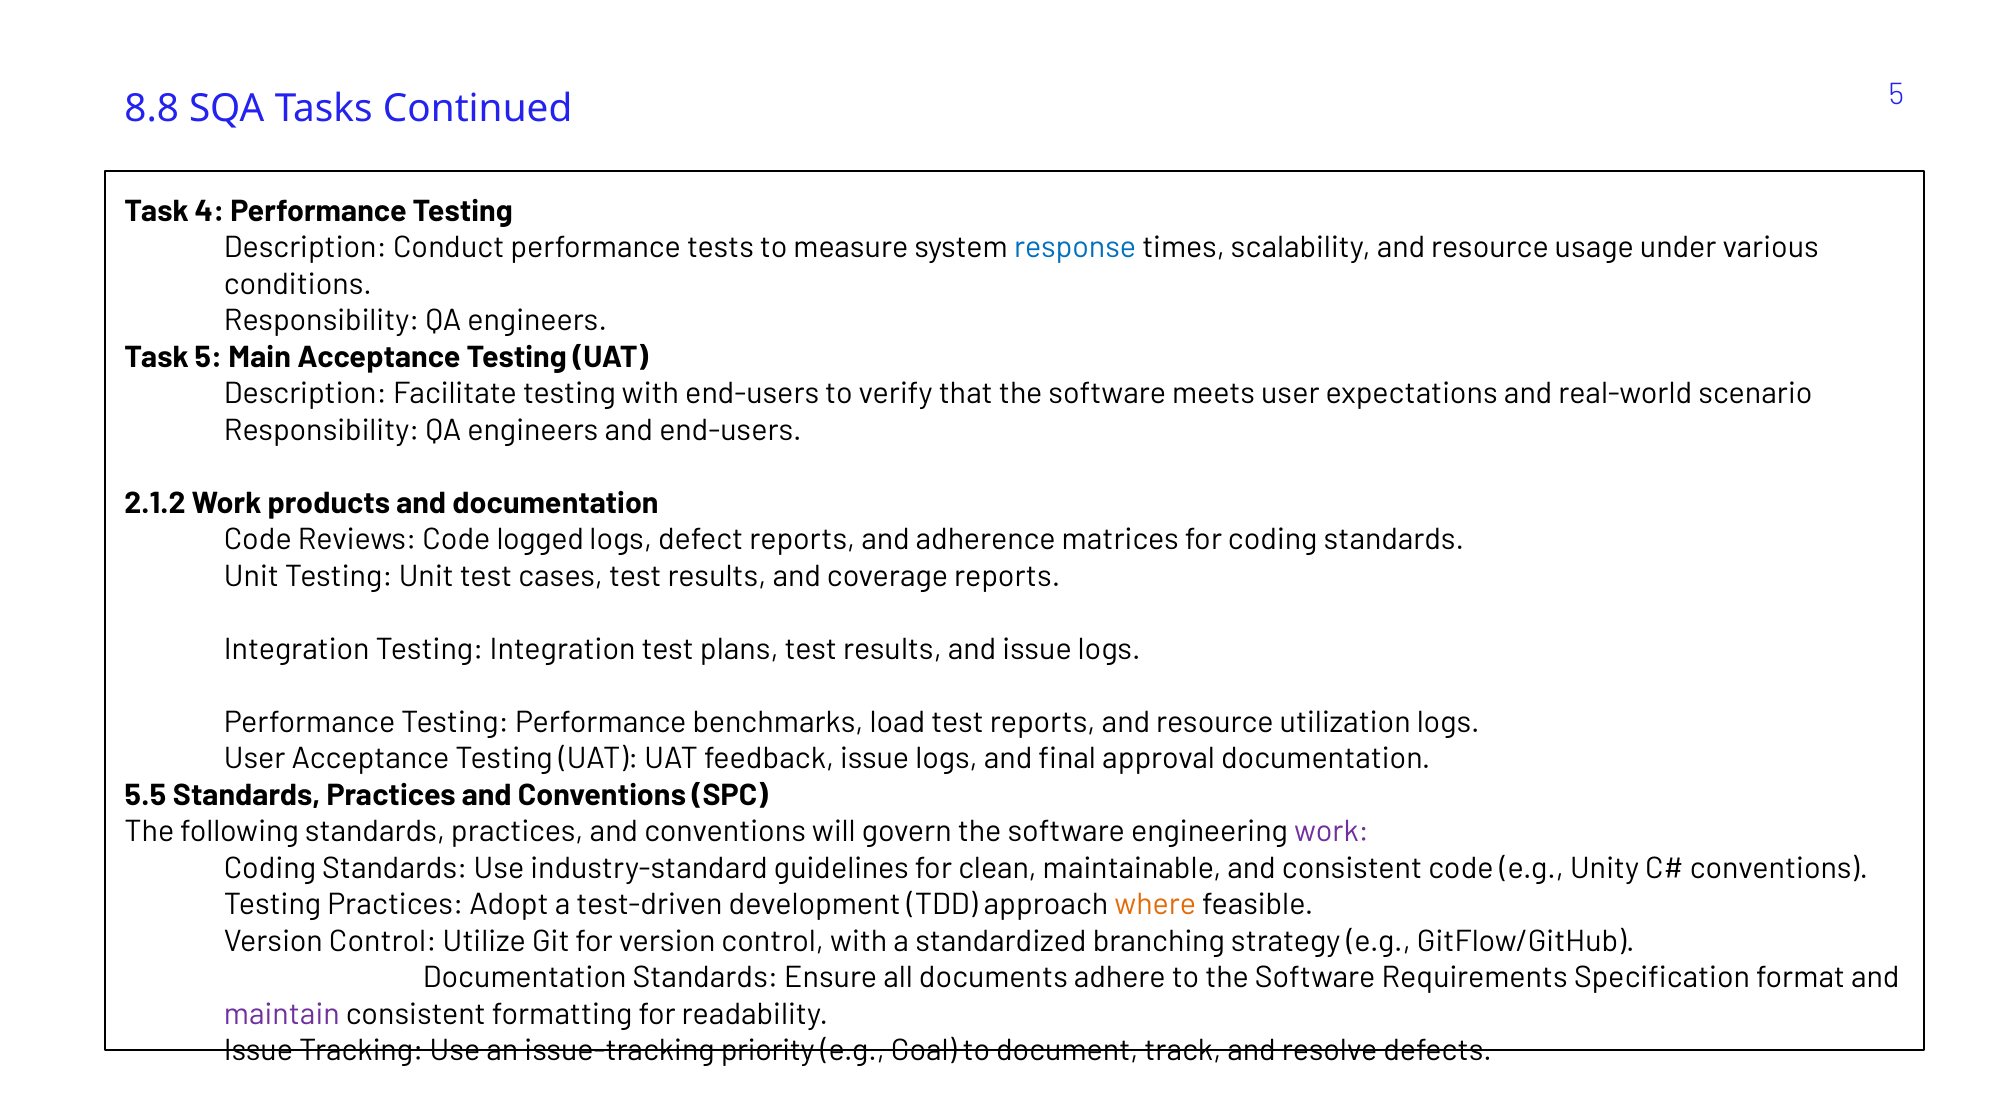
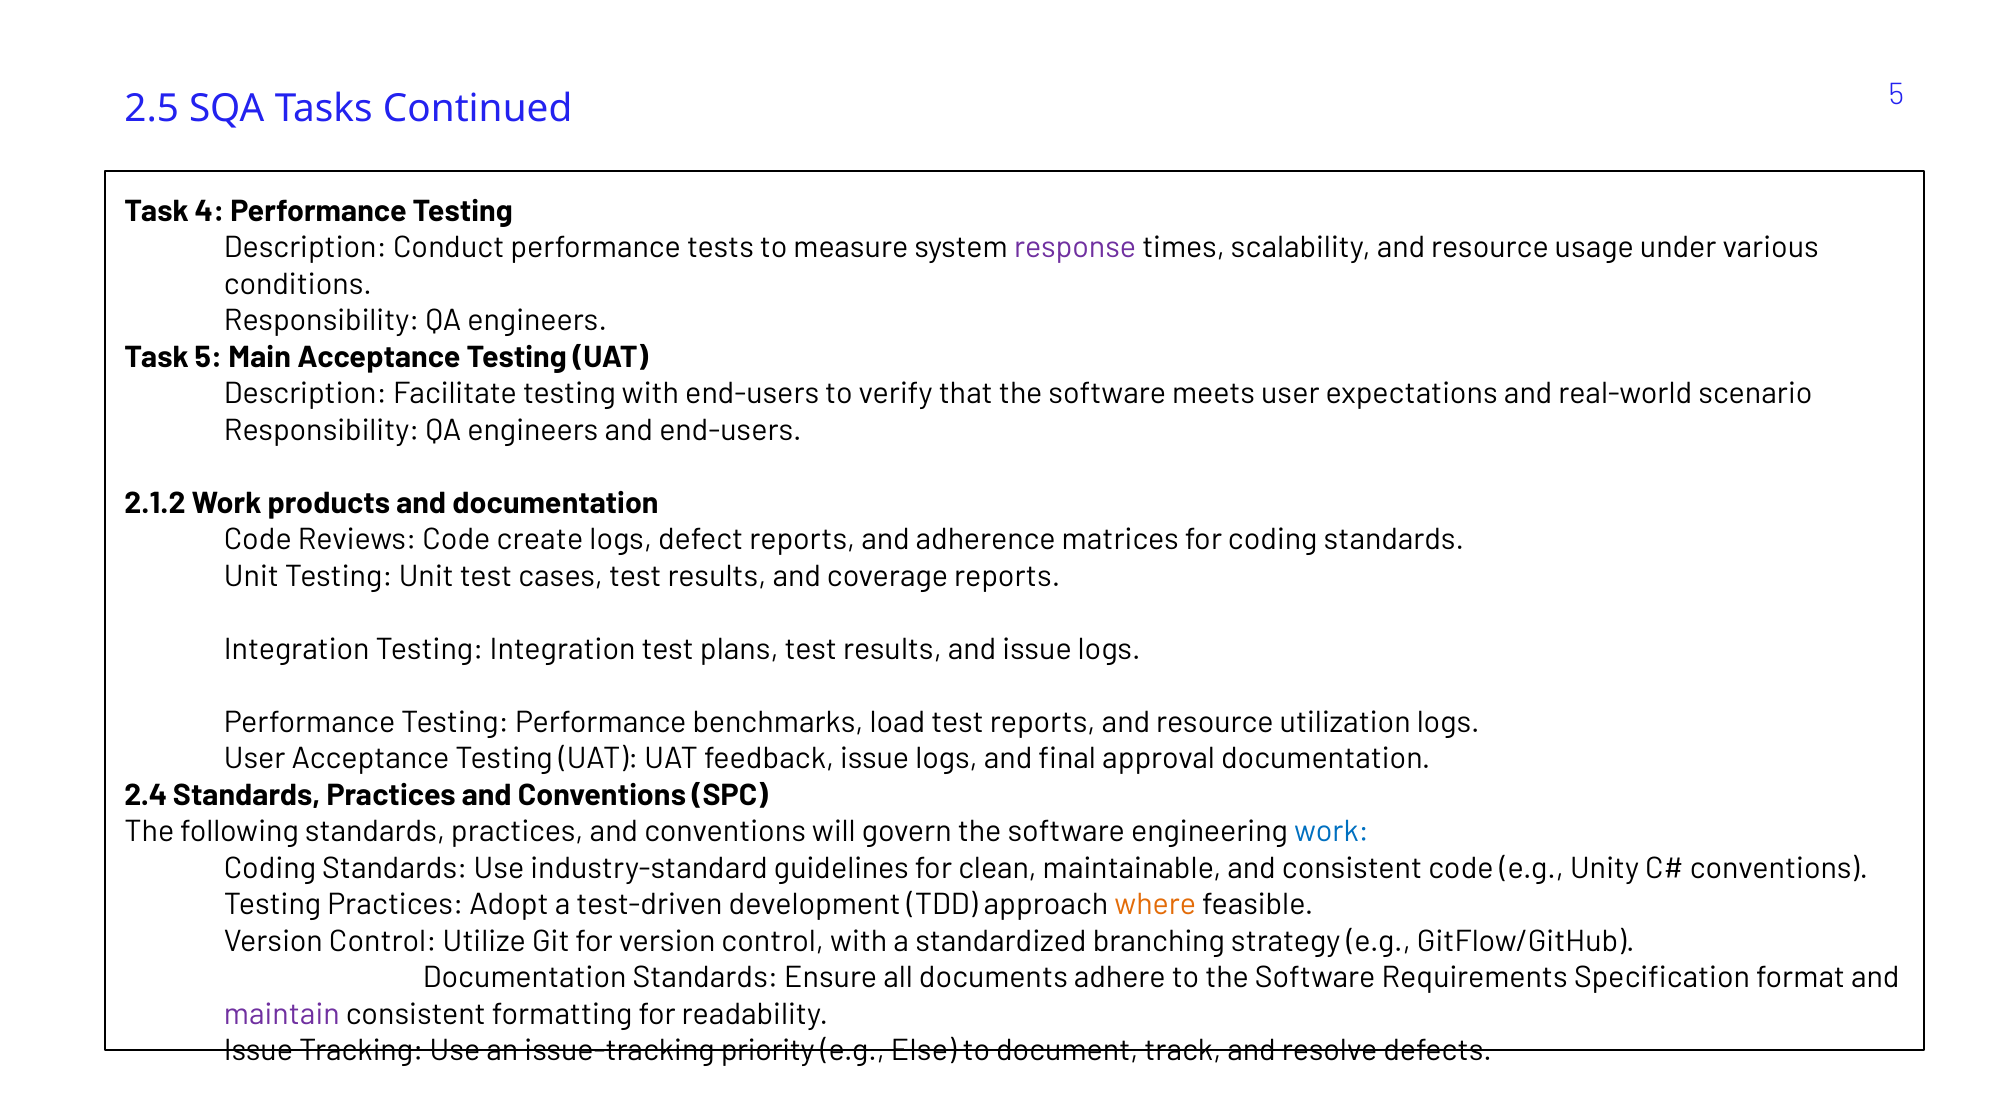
8.8: 8.8 -> 2.5 (152, 109)
response colour: blue -> purple (1075, 248)
logged: logged -> create (540, 540)
5.5: 5.5 -> 2.4 (146, 796)
work colour: purple -> blue (1332, 832)
Goal: Goal -> Else (924, 1051)
